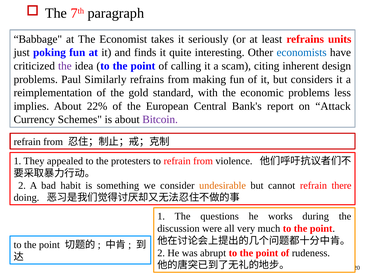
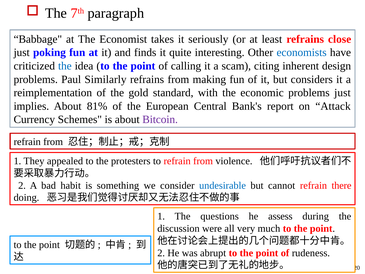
units: units -> close (340, 39)
the colour: purple -> blue (65, 66)
problems less: less -> just (342, 93)
22%: 22% -> 81% (97, 106)
undesirable colour: orange -> blue (223, 185)
works: works -> assess (280, 216)
